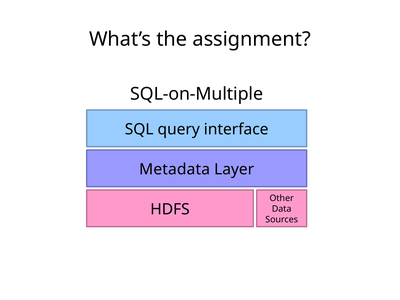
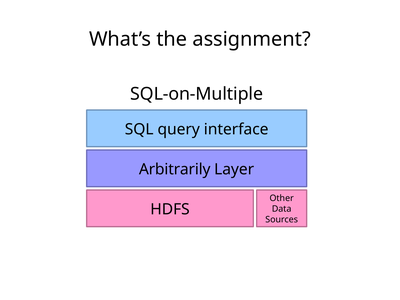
Metadata: Metadata -> Arbitrarily (175, 169)
